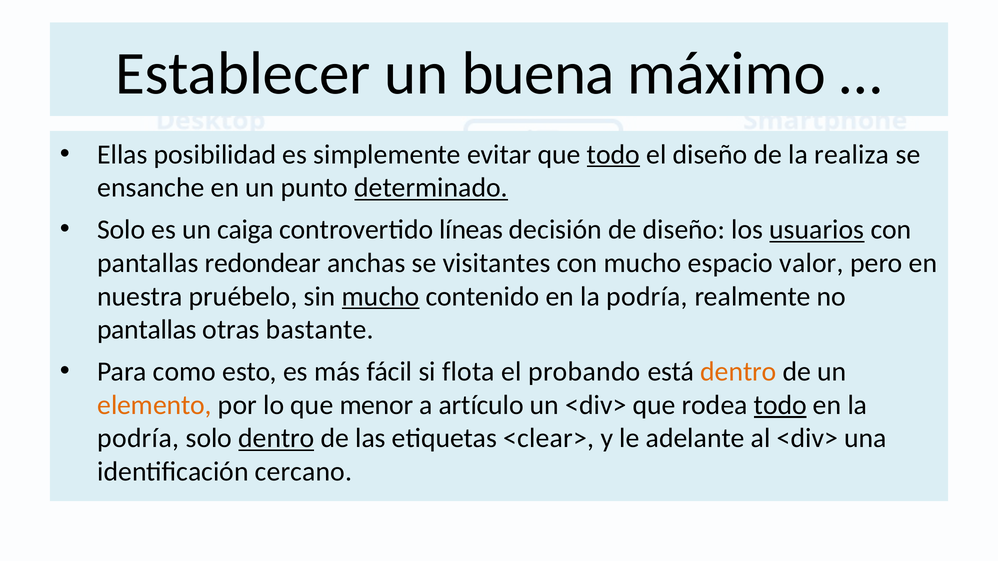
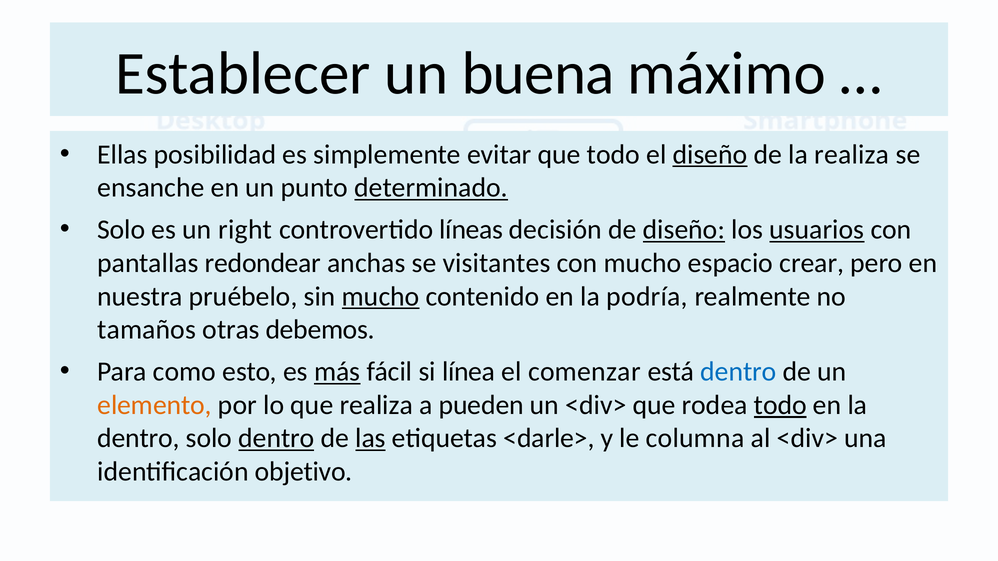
todo underline: present -> none (613, 155)
diseño underline: none -> present (710, 155)
caiga: caiga -> right (245, 230)
diseño underline: none -> present (684, 230)
valor: valor -> crear (812, 263)
pantallas: pantallas -> tamaños (147, 330)
bastante: bastante -> debemos (320, 330)
más underline: none -> present (337, 372)
flota: flota -> línea (469, 372)
probando: probando -> comenzar (584, 372)
dentro colour: orange -> blue (738, 372)
que menor: menor -> realiza (376, 405)
artículo: artículo -> pueden (481, 405)
podría: podría -> dentro (138, 439)
las underline: none -> present (370, 439)
<clear>: <clear> -> <darle> (549, 439)
adelante: adelante -> columna (695, 439)
cercano: cercano -> objetivo (304, 472)
